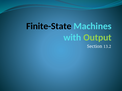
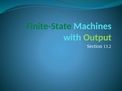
Finite-State colour: black -> green (49, 26)
